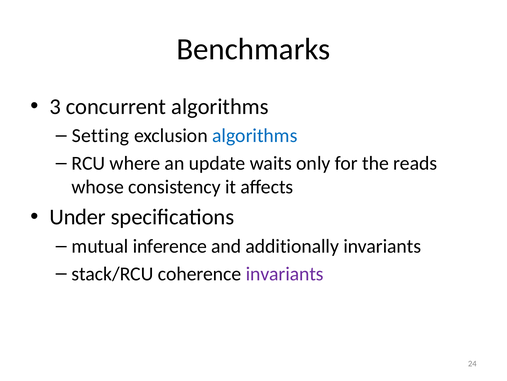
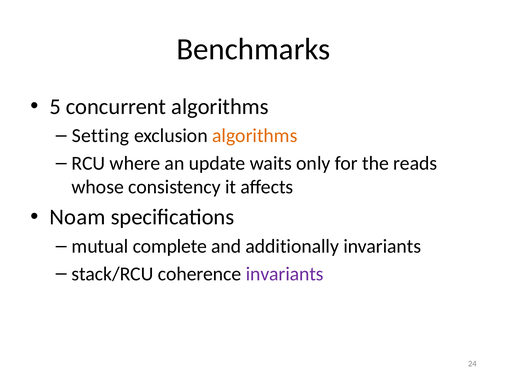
3: 3 -> 5 (55, 106)
algorithms colour: blue -> orange (255, 135)
Under: Under -> Noam (77, 217)
inference: inference -> complete (170, 246)
